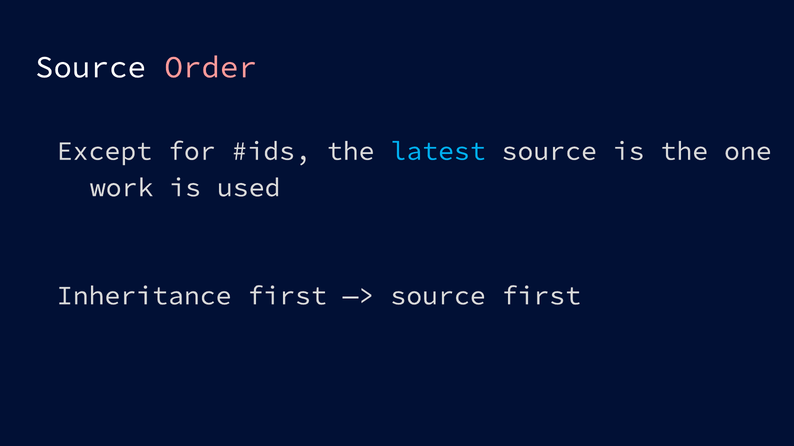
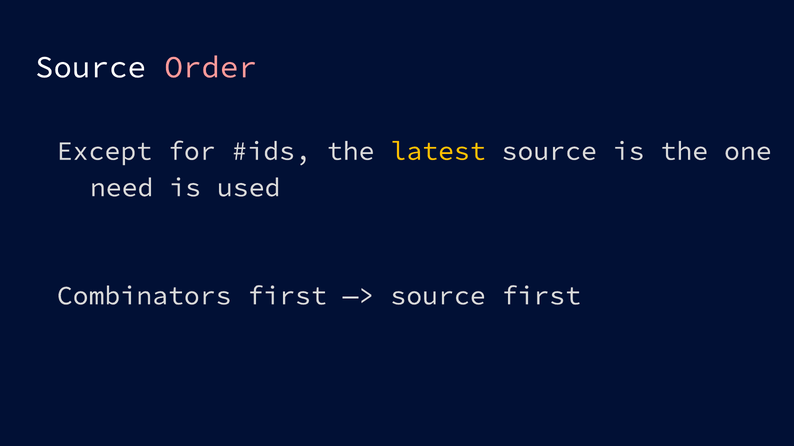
latest colour: light blue -> yellow (438, 151)
work: work -> need (122, 188)
Inheritance: Inheritance -> Combinators (144, 296)
